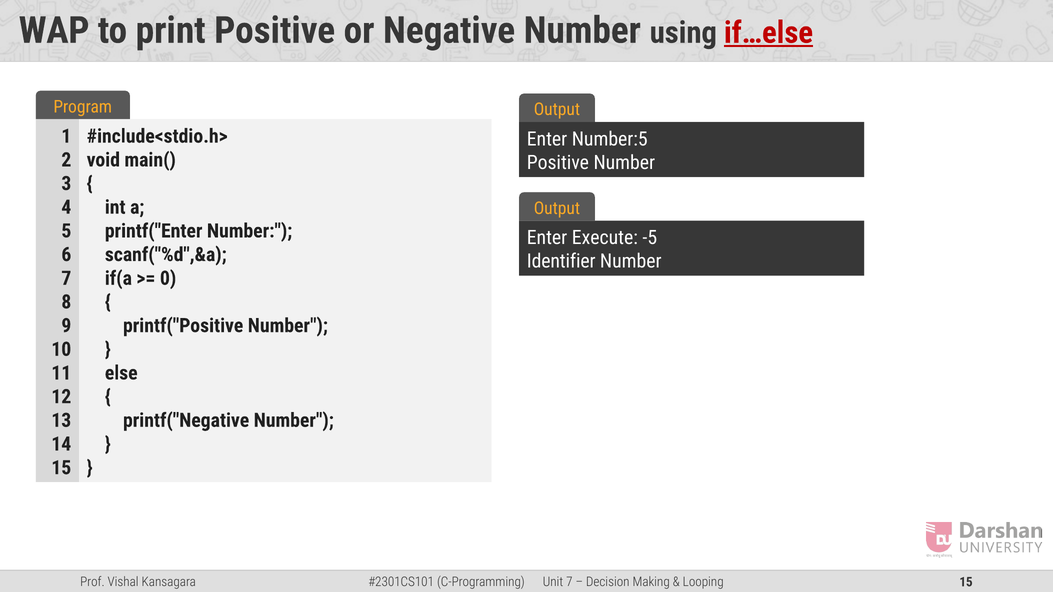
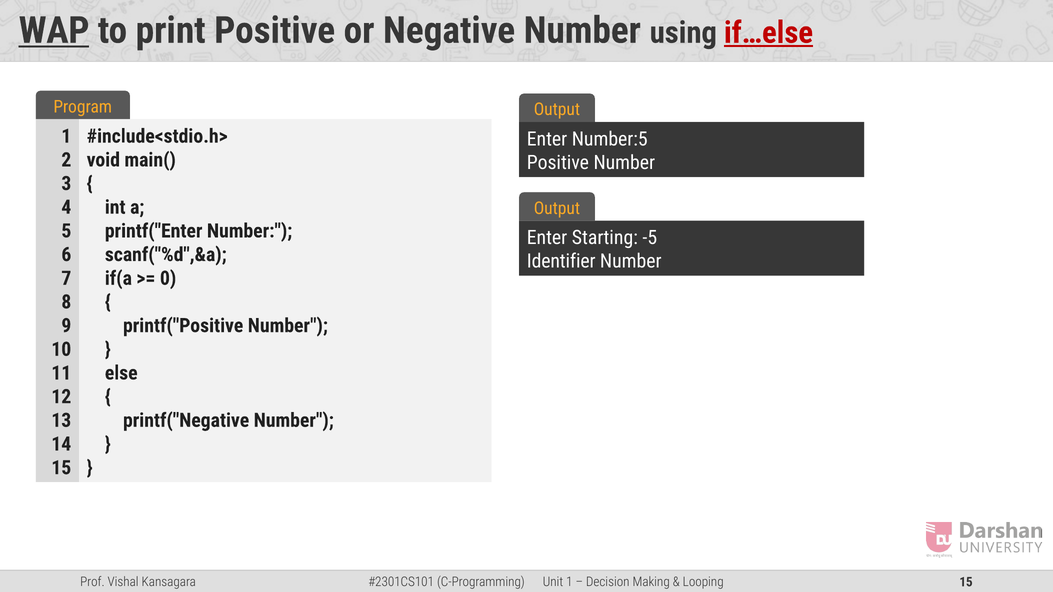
WAP underline: none -> present (54, 30)
Execute: Execute -> Starting (605, 238)
7: 7 -> 1 (569, 582)
